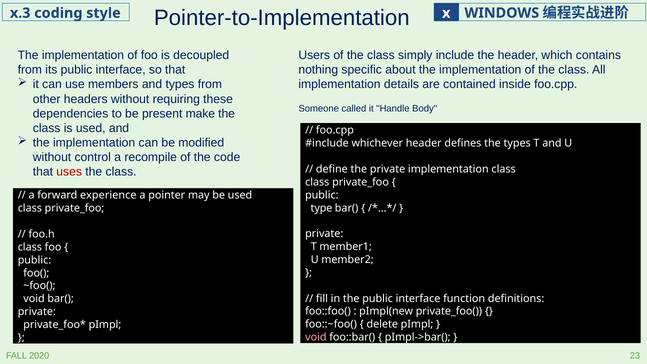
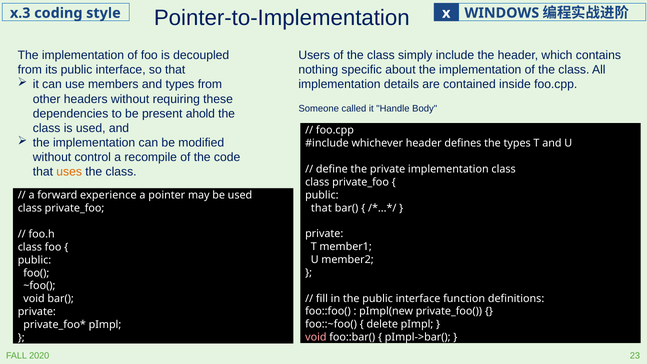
make: make -> ahold (200, 114)
uses colour: red -> orange (69, 172)
type: type -> that (321, 208)
